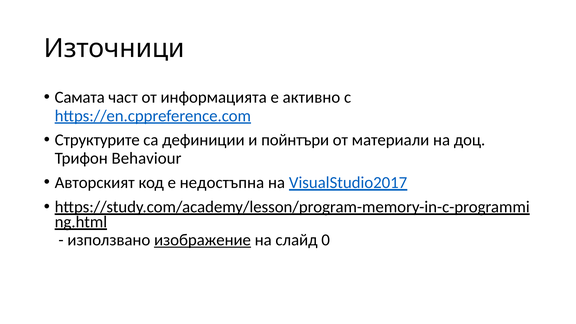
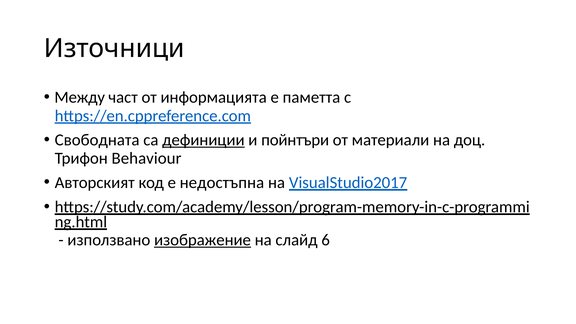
Самата: Самата -> Между (80, 97)
активно: активно -> паметта (311, 97)
Структурите: Структурите -> Свободната (97, 140)
дефиниции underline: none -> present (203, 140)
0: 0 -> 6 (326, 240)
